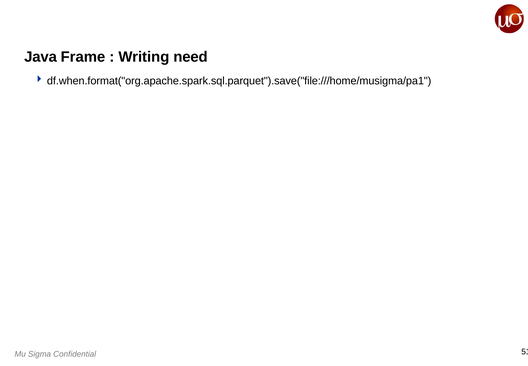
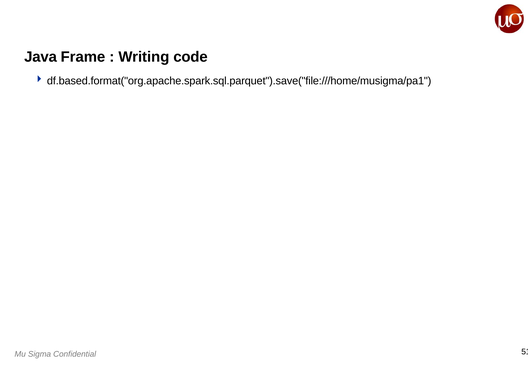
need: need -> code (190, 57)
df.when.format("org.apache.spark.sql.parquet").save("file:///home/musigma/pa1: df.when.format("org.apache.spark.sql.parquet").save("file:///home/musigma/pa1 -> df.based.format("org.apache.spark.sql.parquet").save("file:///home/musigma/pa1 (239, 81)
